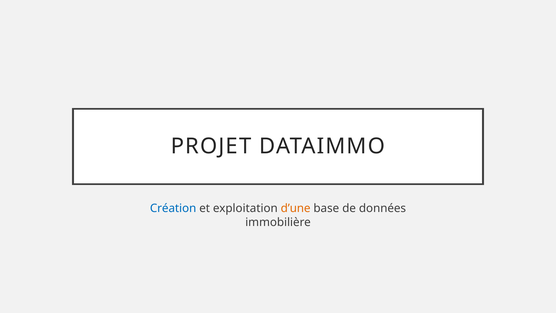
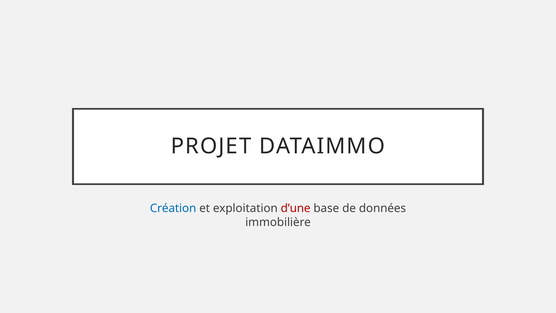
d’une colour: orange -> red (296, 208)
